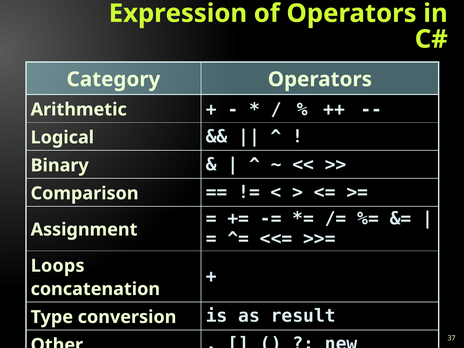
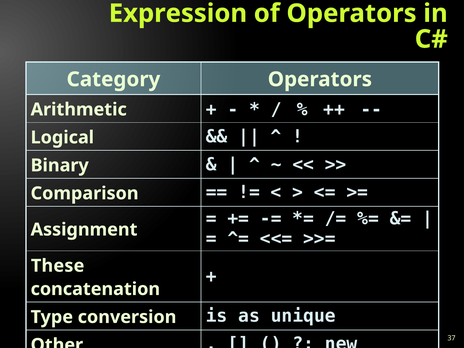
Loops: Loops -> These (58, 266)
result: result -> unique (303, 316)
